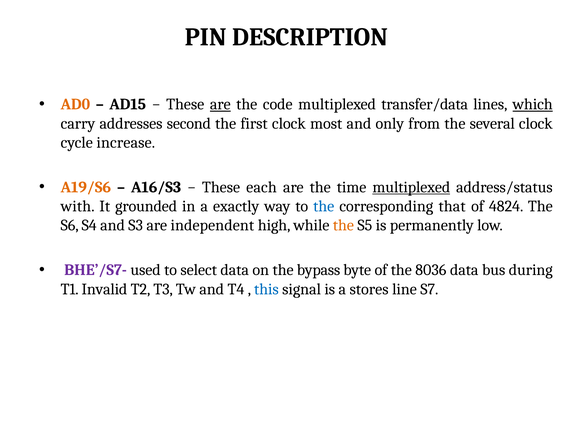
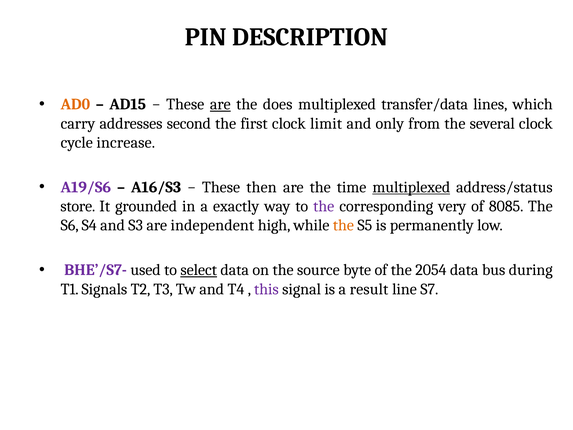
code: code -> does (278, 104)
which underline: present -> none (533, 104)
most: most -> limit (326, 123)
A19/S6 colour: orange -> purple (86, 187)
each: each -> then (262, 187)
with: with -> store (78, 206)
the colour: blue -> purple (324, 206)
that: that -> very (452, 206)
4824: 4824 -> 8085 (506, 206)
select underline: none -> present (199, 270)
bypass: bypass -> source (318, 270)
8036: 8036 -> 2054 (431, 270)
Invalid: Invalid -> Signals (104, 289)
this colour: blue -> purple (266, 289)
stores: stores -> result (369, 289)
